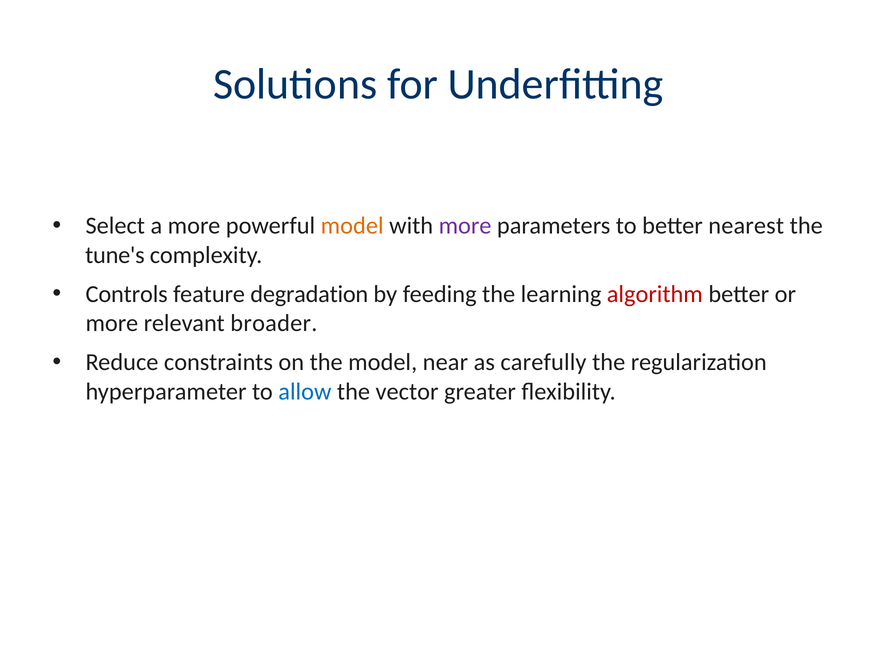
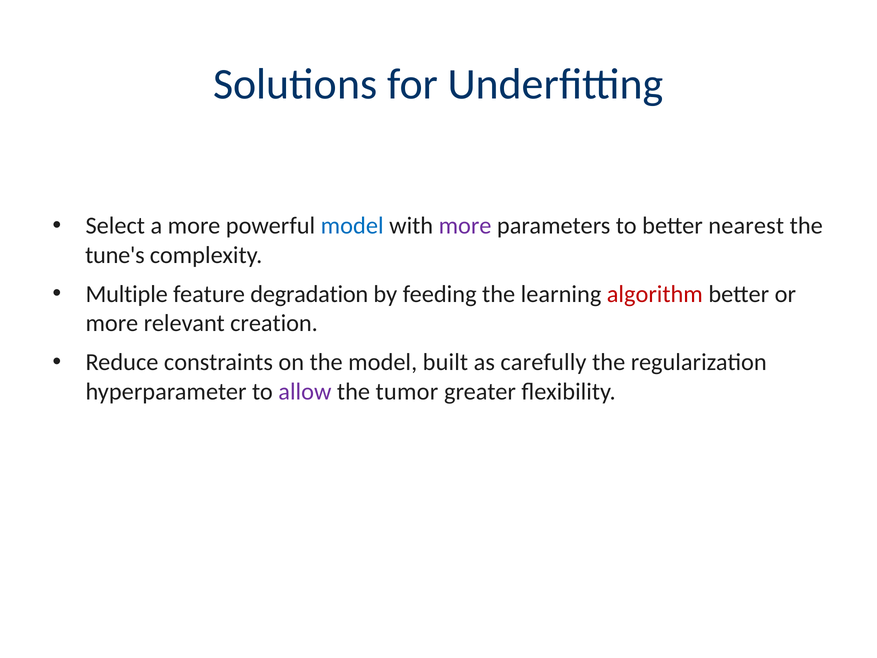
model colour: orange -> blue (352, 226)
Controls: Controls -> Multiple (127, 294)
broader: broader -> creation (274, 323)
near: near -> built (445, 362)
allow colour: blue -> purple (305, 392)
vector: vector -> tumor (407, 392)
